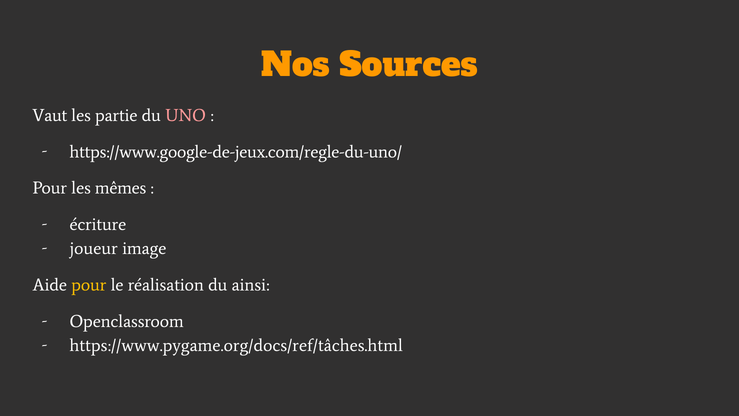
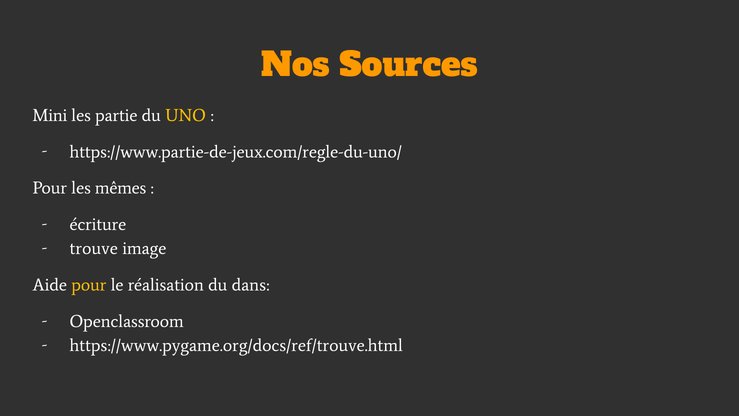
Vaut: Vaut -> Mini (50, 115)
UNO colour: pink -> yellow (186, 115)
https://www.google-de-jeux.com/regle-du-uno/: https://www.google-de-jeux.com/regle-du-uno/ -> https://www.partie-de-jeux.com/regle-du-uno/ (236, 152)
joueur: joueur -> trouve (94, 248)
ainsi: ainsi -> dans (251, 285)
https://www.pygame.org/docs/ref/tâches.html: https://www.pygame.org/docs/ref/tâches.html -> https://www.pygame.org/docs/ref/trouve.html (236, 345)
